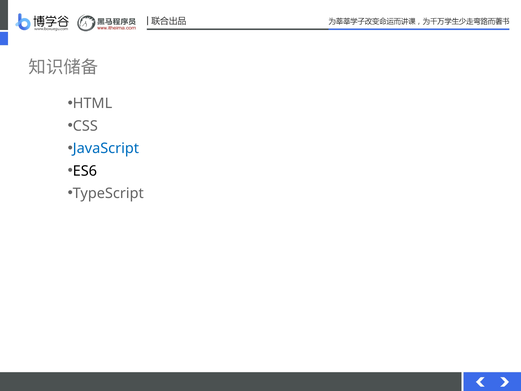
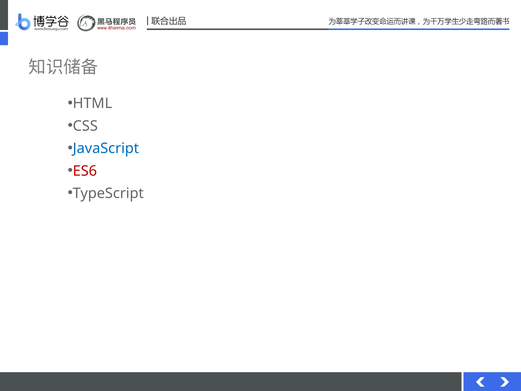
ES6 colour: black -> red (85, 171)
